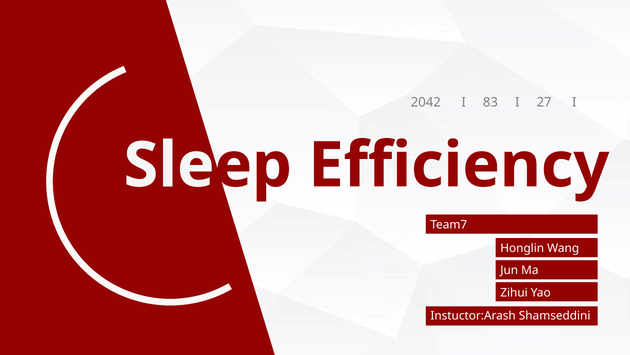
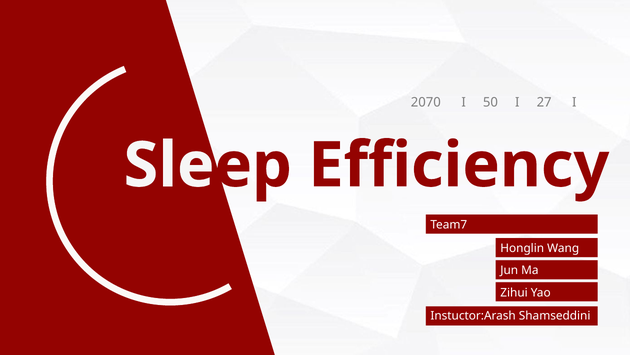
2042: 2042 -> 2070 (426, 102)
83: 83 -> 50 (490, 102)
